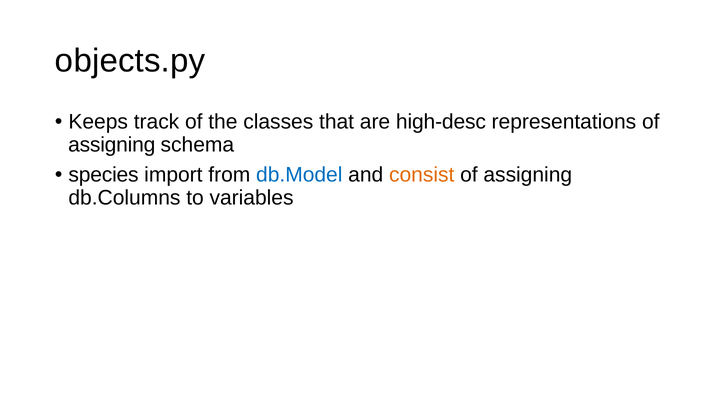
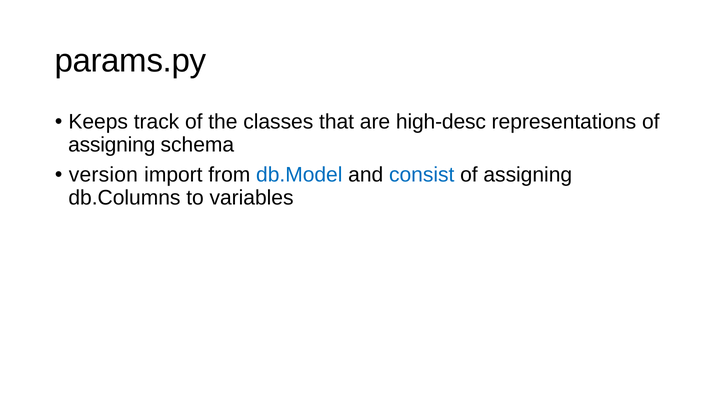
objects.py: objects.py -> params.py (130, 61)
species: species -> version (103, 175)
consist colour: orange -> blue (422, 175)
